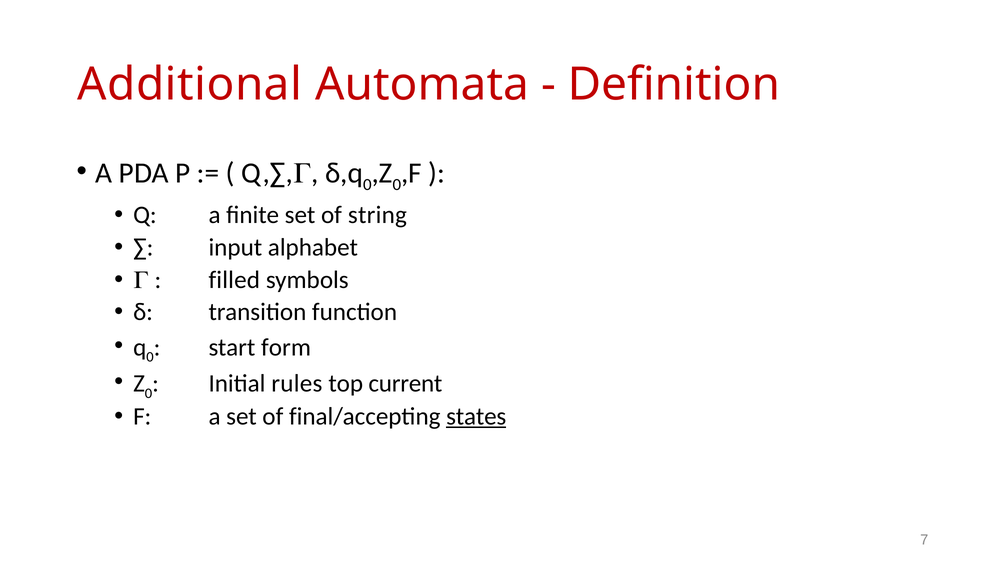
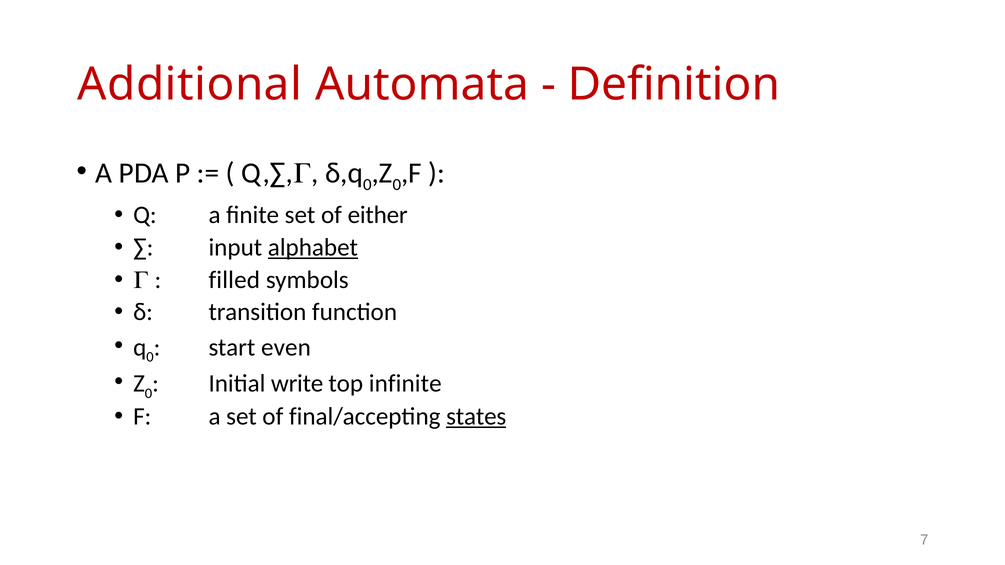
string: string -> either (378, 215)
alphabet underline: none -> present (313, 248)
form: form -> even (286, 348)
rules: rules -> write (297, 384)
current: current -> infinite (405, 384)
